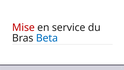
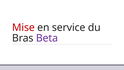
Beta colour: blue -> purple (47, 38)
